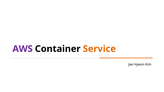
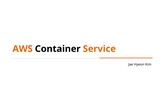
AWS colour: purple -> orange (23, 49)
